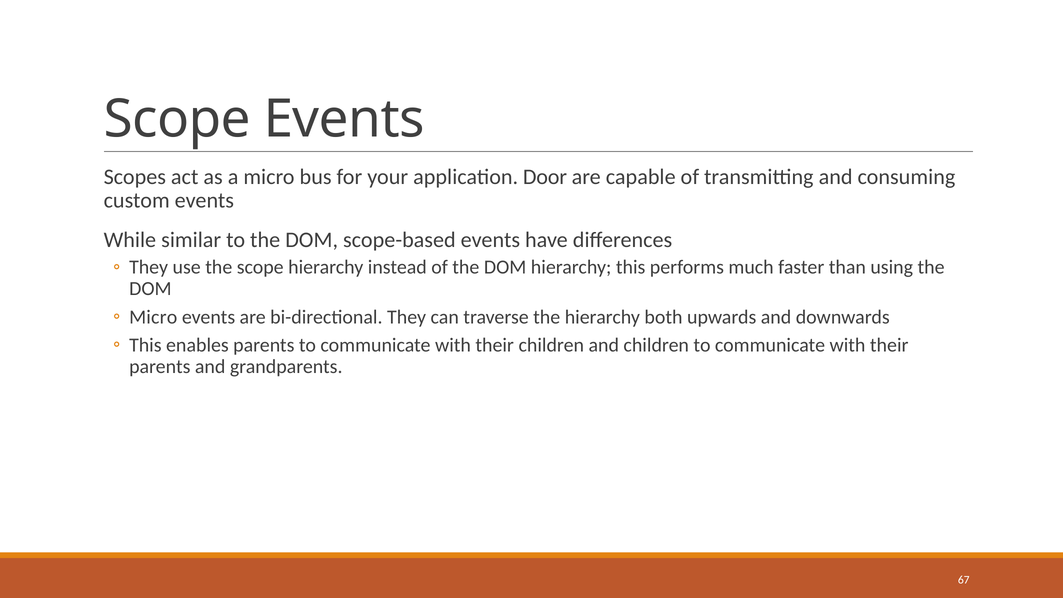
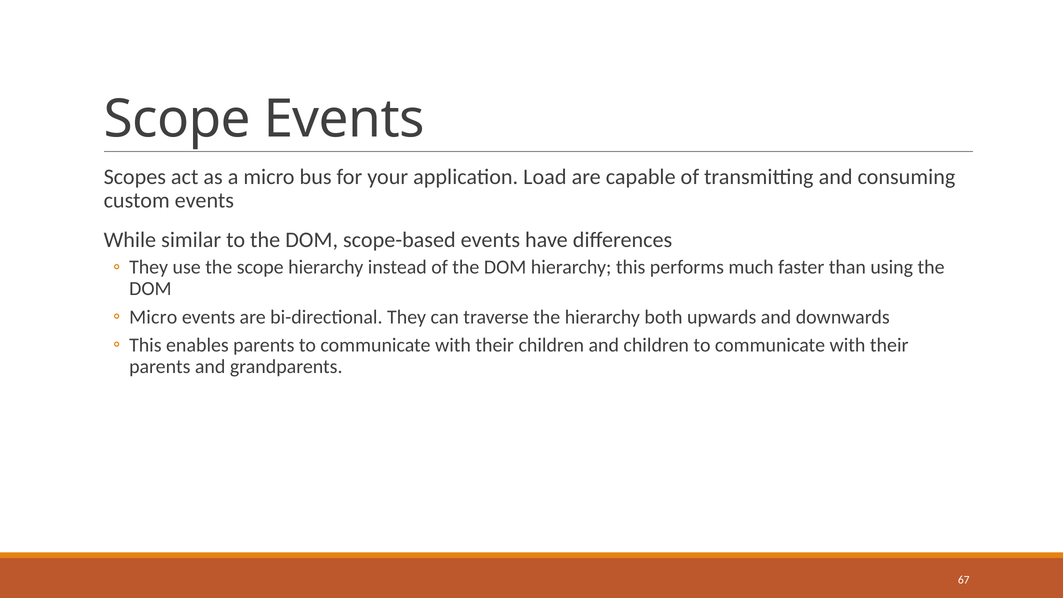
Door: Door -> Load (545, 177)
